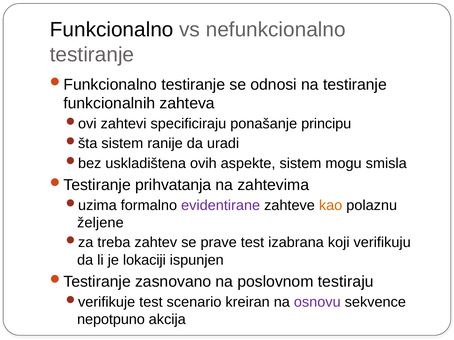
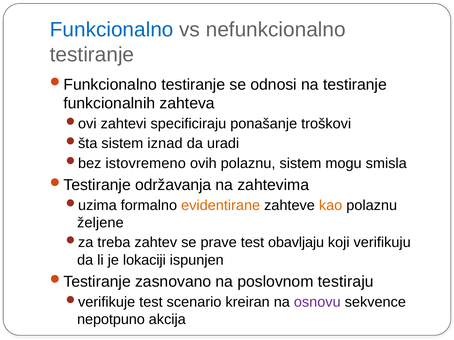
Funkcionalno colour: black -> blue (112, 30)
principu: principu -> troškovi (326, 124)
ranije: ranije -> iznad (165, 144)
uskladištena: uskladištena -> istovremeno (146, 163)
ovih aspekte: aspekte -> polaznu (248, 163)
prihvatanja: prihvatanja -> održavanja (173, 185)
evidentirane colour: purple -> orange (221, 206)
izabrana: izabrana -> obavljaju (296, 243)
